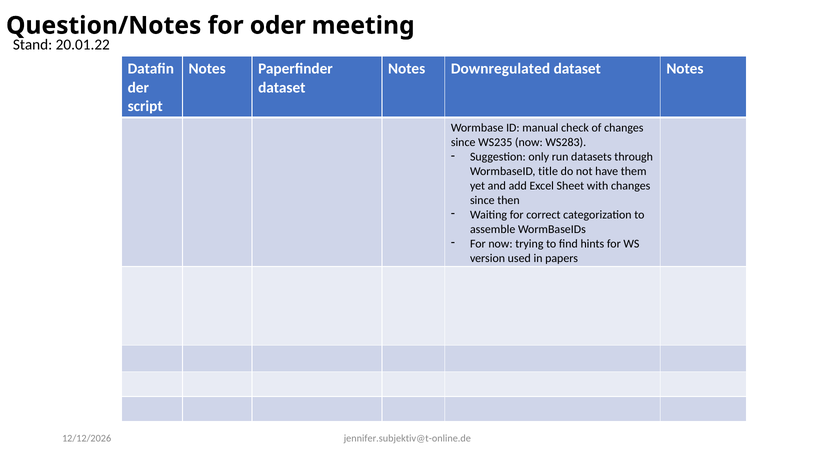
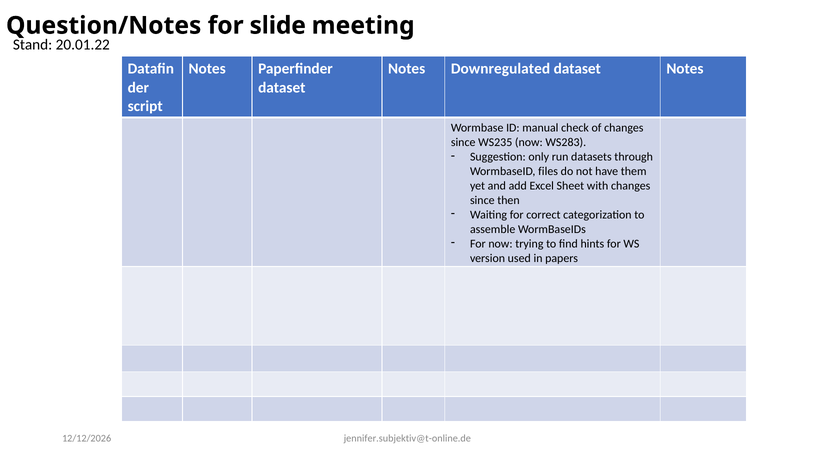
oder: oder -> slide (278, 26)
title: title -> files (548, 171)
